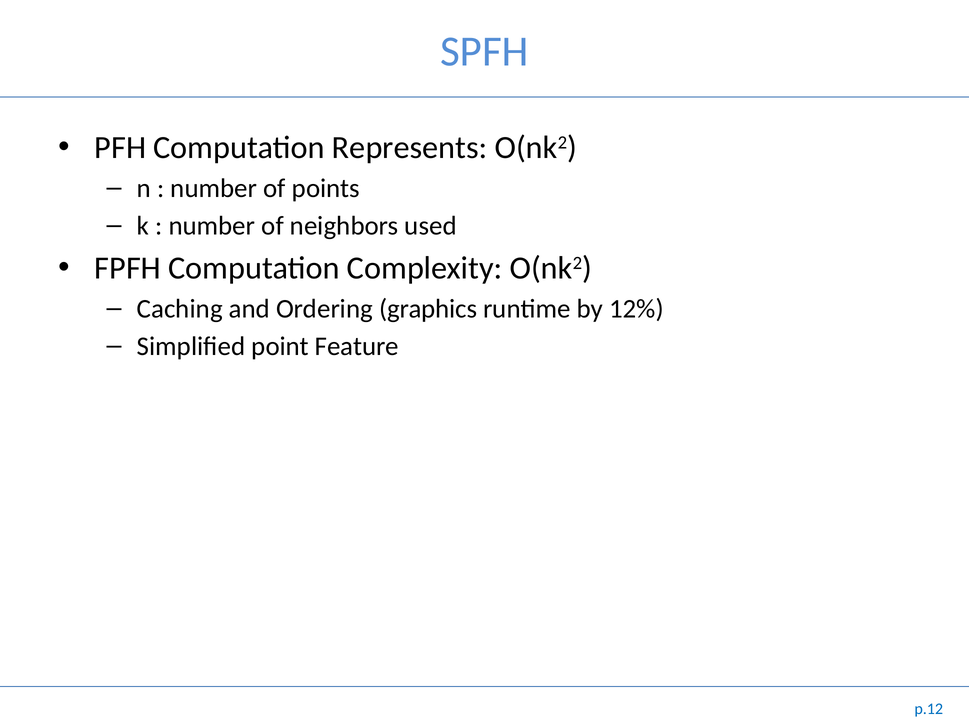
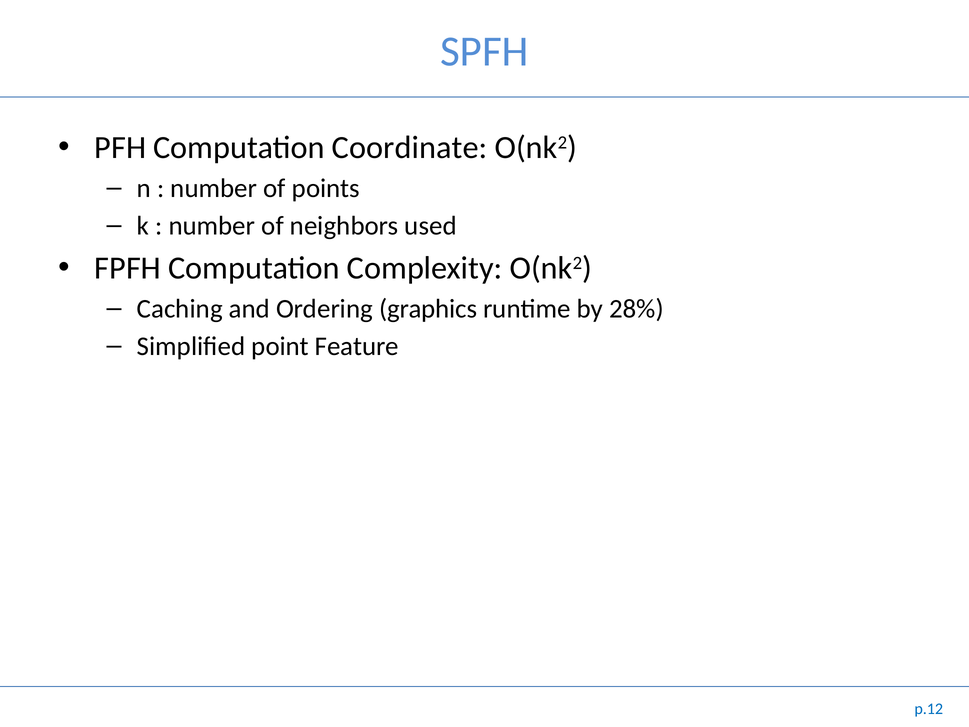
Represents: Represents -> Coordinate (410, 148)
12%: 12% -> 28% (636, 309)
